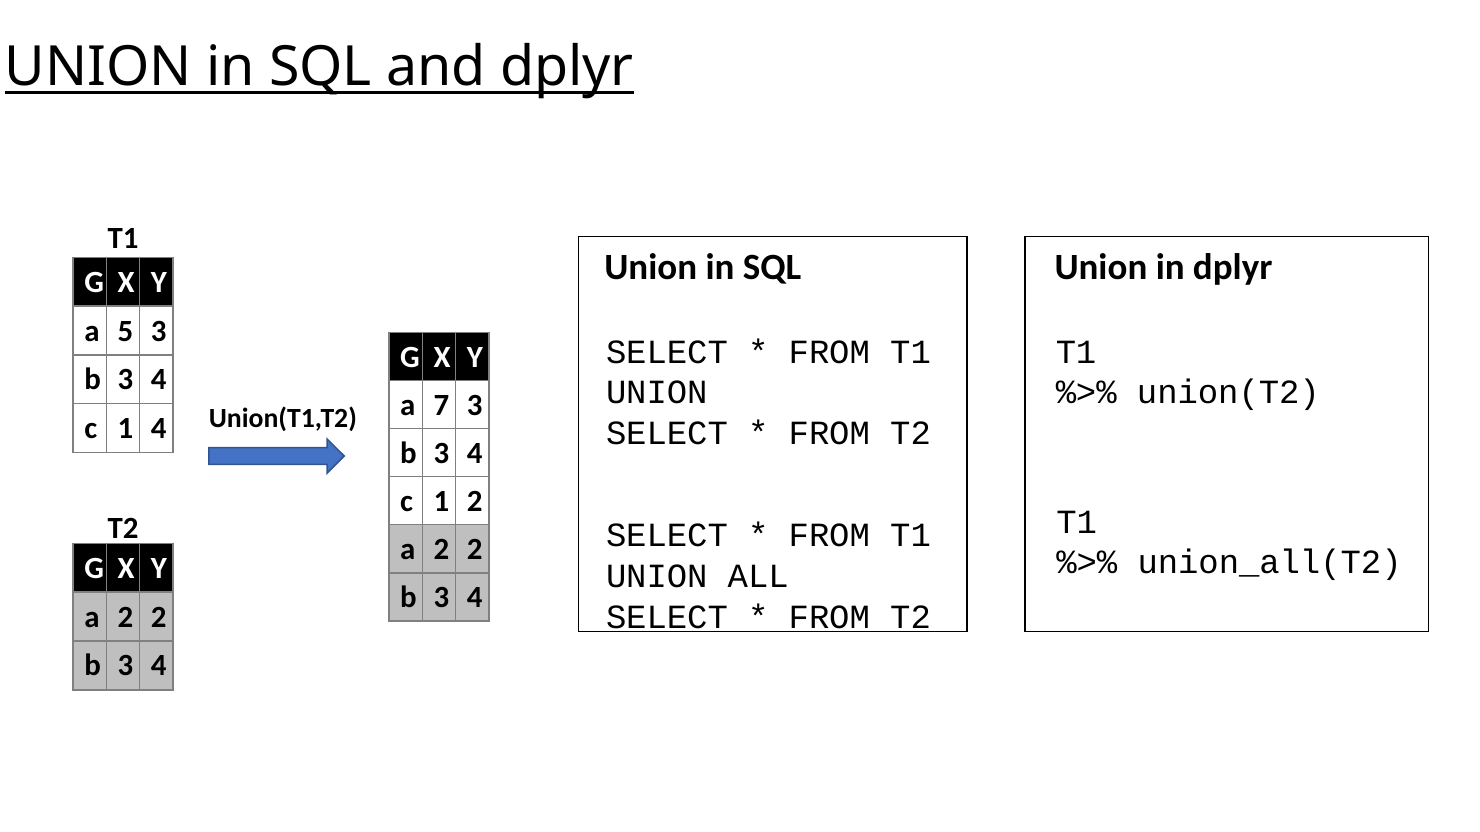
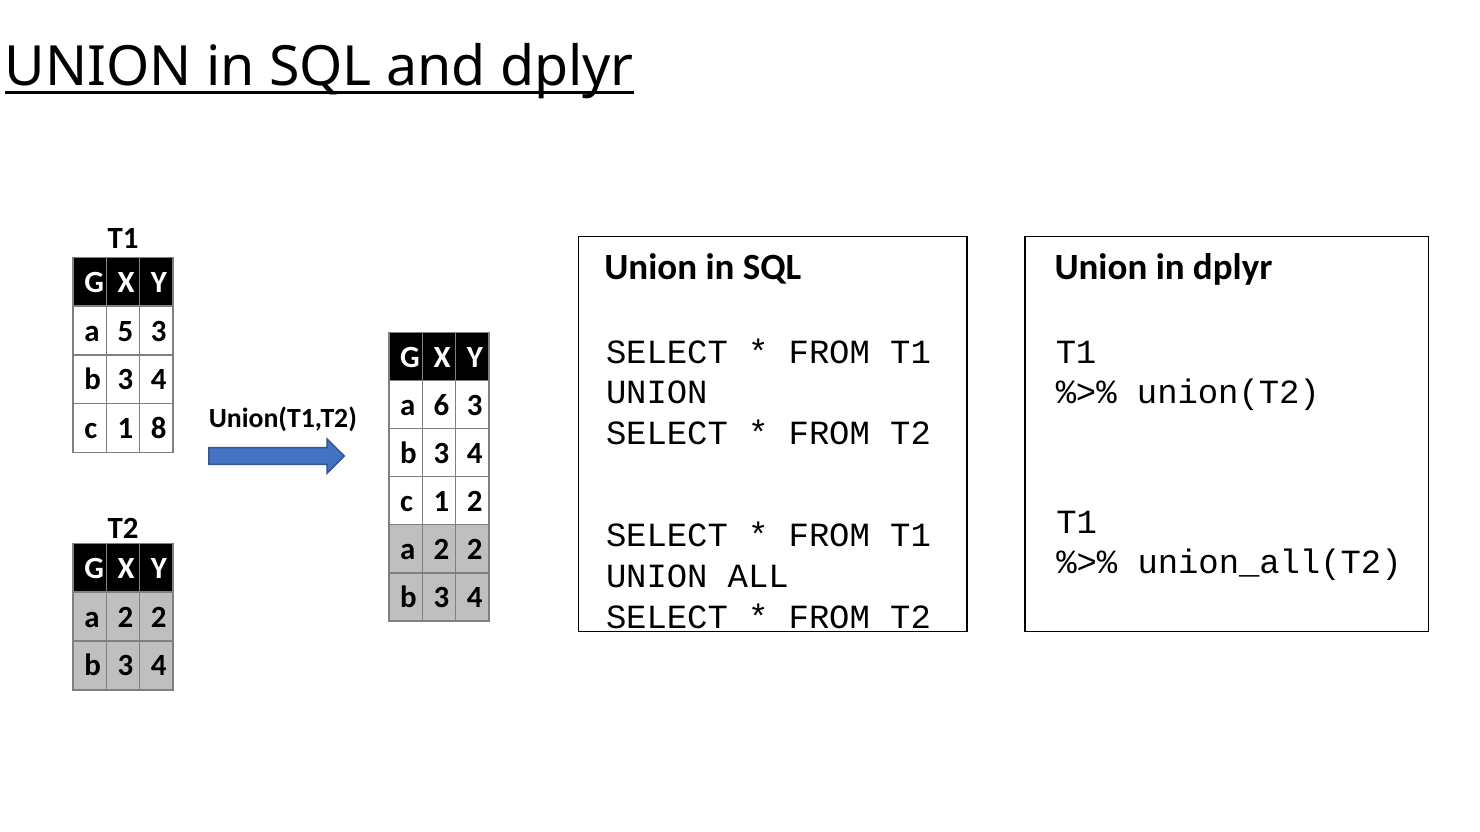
7: 7 -> 6 (441, 405)
1 4: 4 -> 8 (159, 429)
